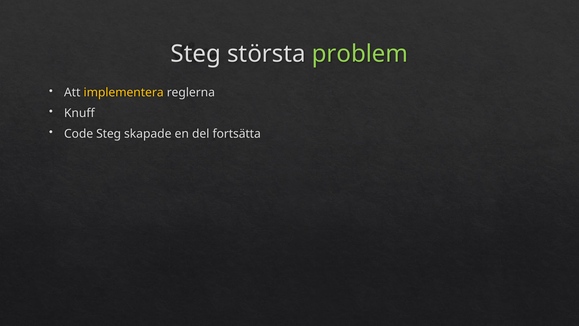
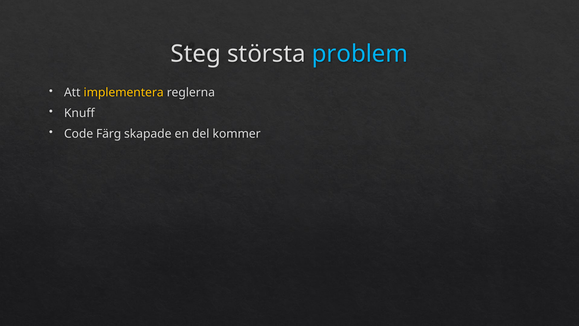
problem colour: light green -> light blue (360, 54)
Code Steg: Steg -> Färg (109, 134)
fortsätta: fortsätta -> kommer (237, 134)
